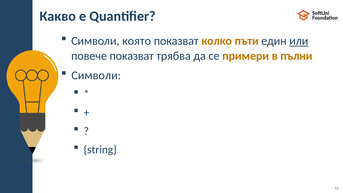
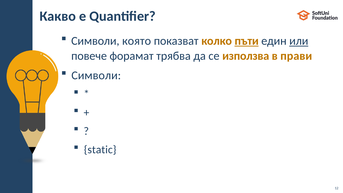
пъти underline: none -> present (247, 41)
повече показват: показват -> форамат (132, 56)
примери: примери -> използва (246, 56)
пълни: пълни -> прави (296, 56)
string: string -> static (100, 149)
